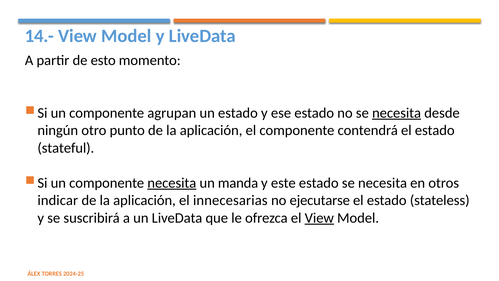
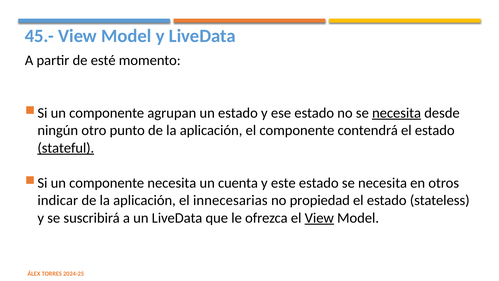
14.-: 14.- -> 45.- (39, 36)
esto: esto -> esté (103, 60)
stateful underline: none -> present (66, 148)
necesita underline: present -> none (172, 183)
manda: manda -> cuenta (238, 183)
ejecutarse: ejecutarse -> propiedad (320, 200)
